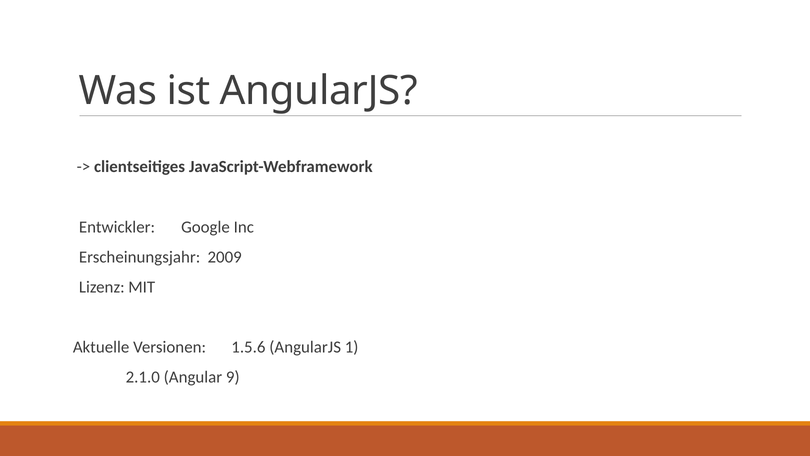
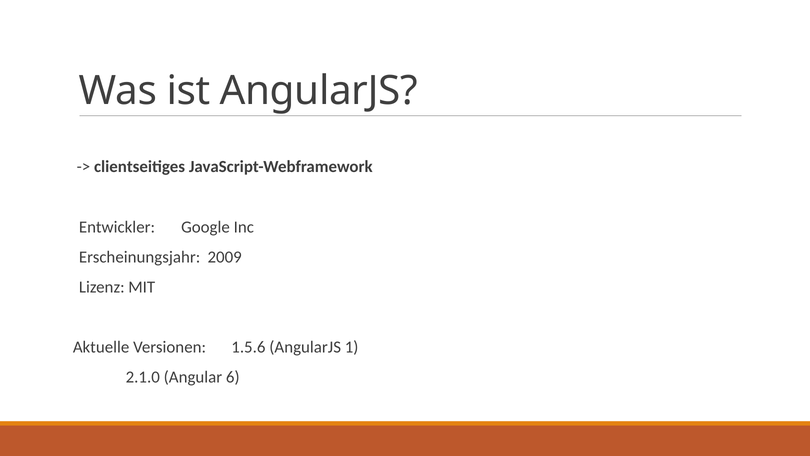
9: 9 -> 6 (233, 377)
